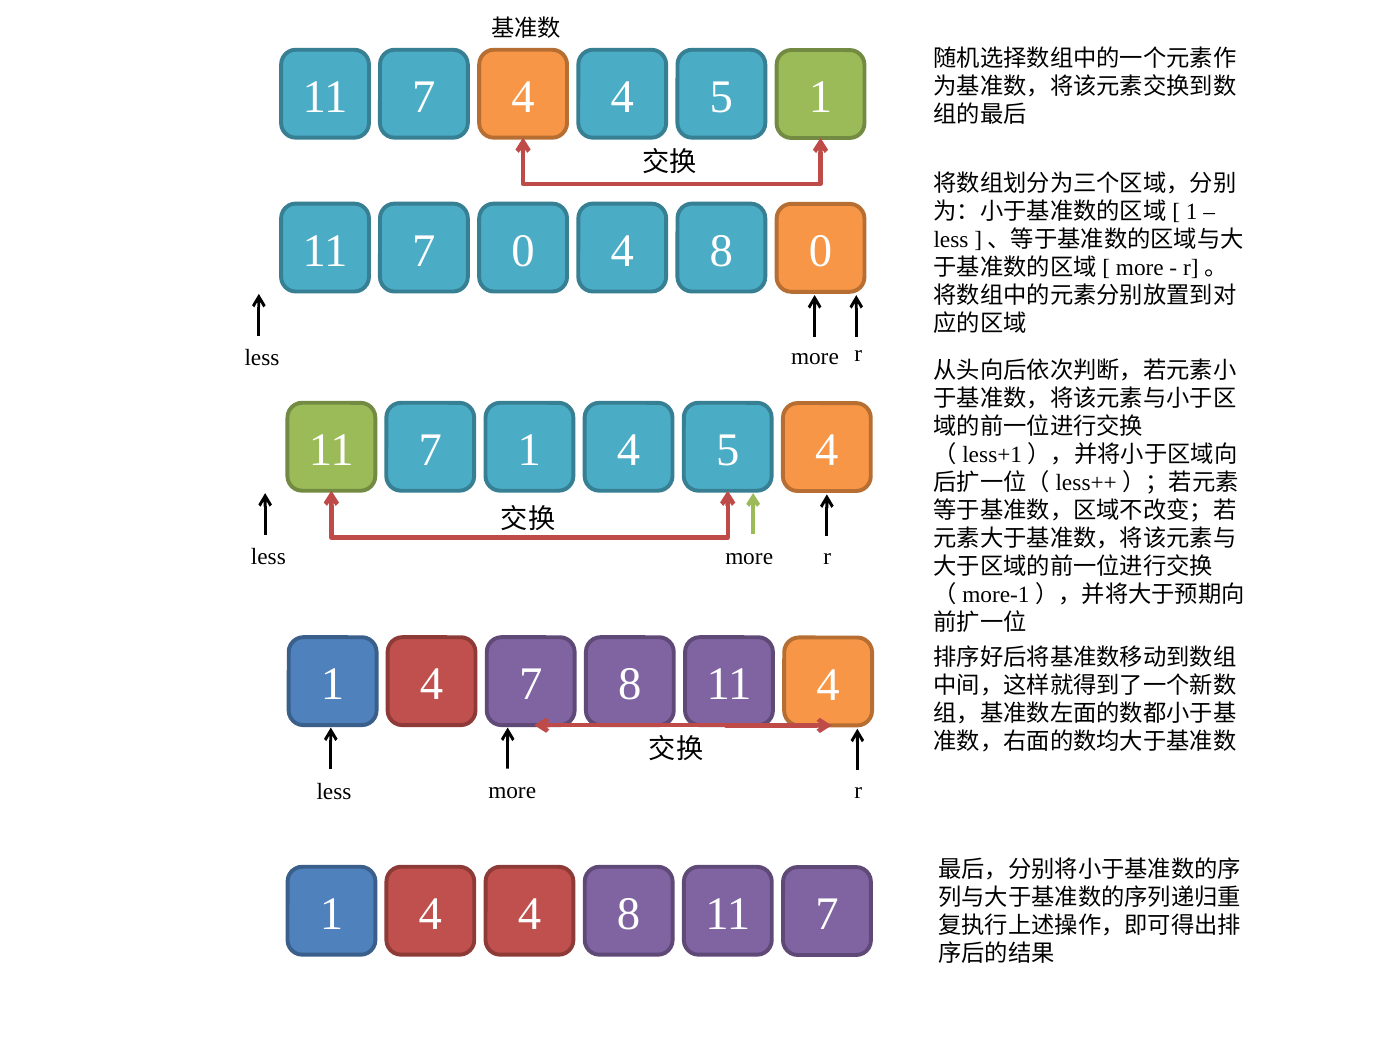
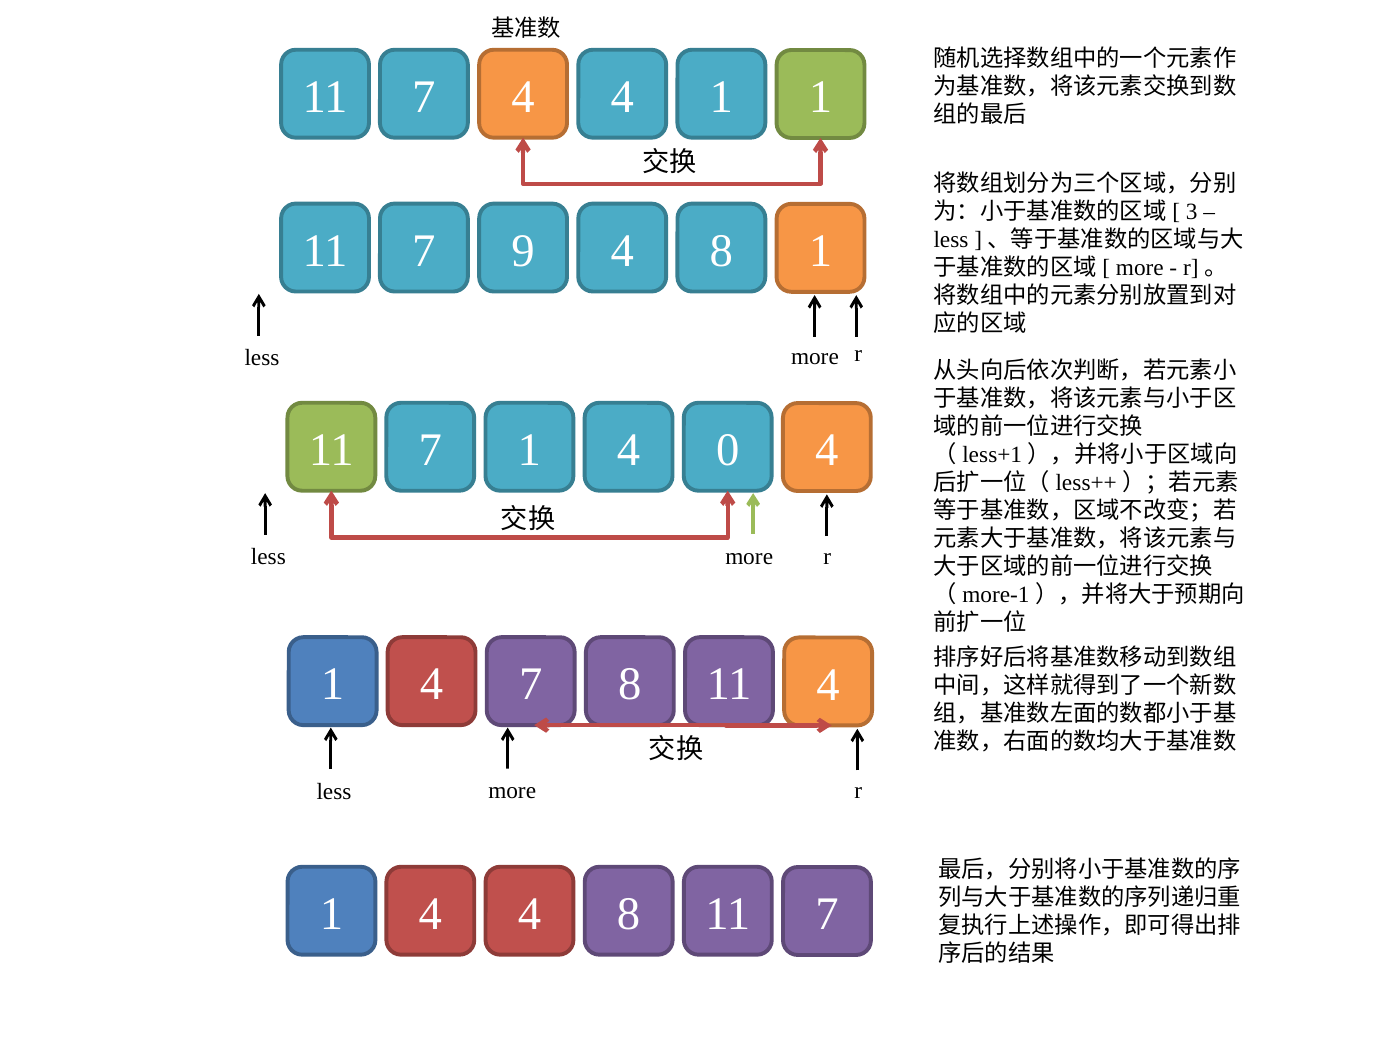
4 4 5: 5 -> 1 (721, 97)
1: 1 -> 3 (1192, 211)
7 0: 0 -> 9 (523, 251)
8 0: 0 -> 1 (820, 251)
1 4 5: 5 -> 0 (728, 450)
